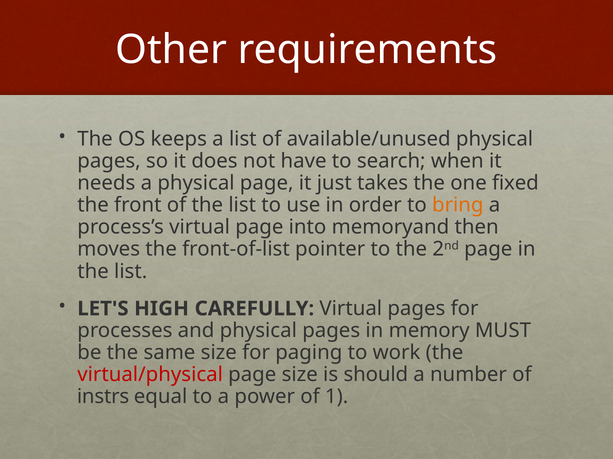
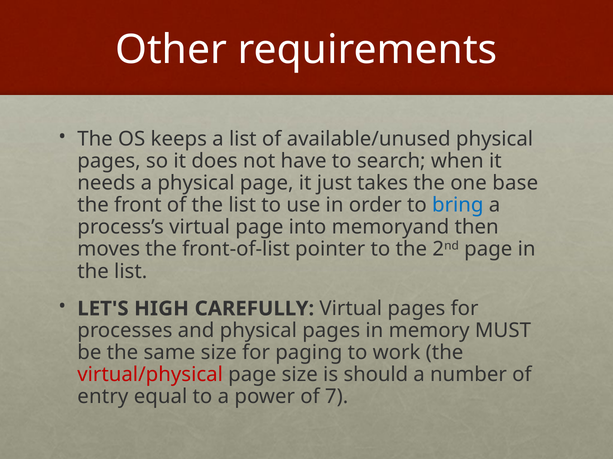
fixed: fixed -> base (515, 183)
bring colour: orange -> blue (458, 206)
instrs: instrs -> entry (103, 397)
1: 1 -> 7 (337, 397)
